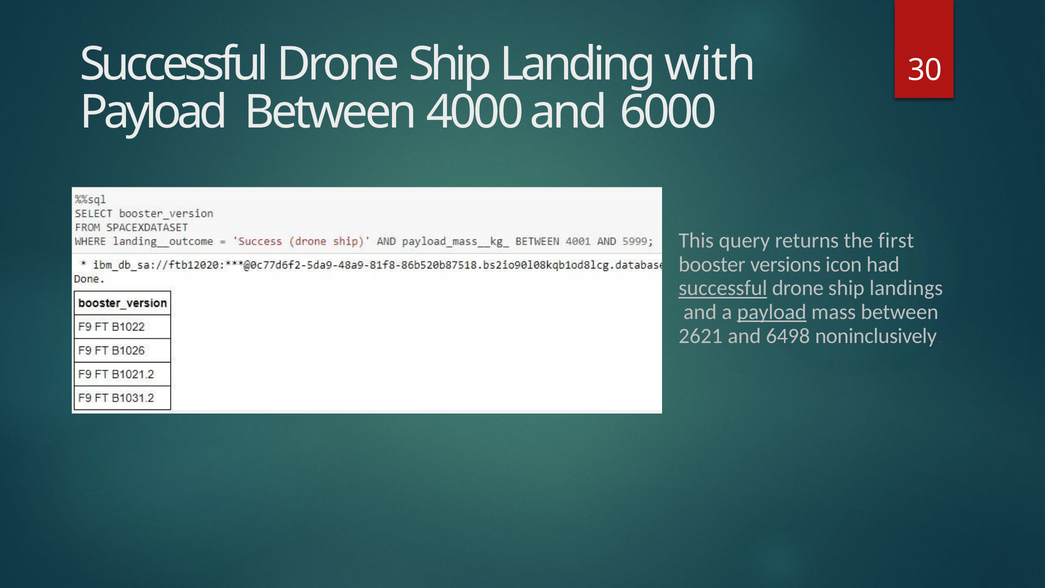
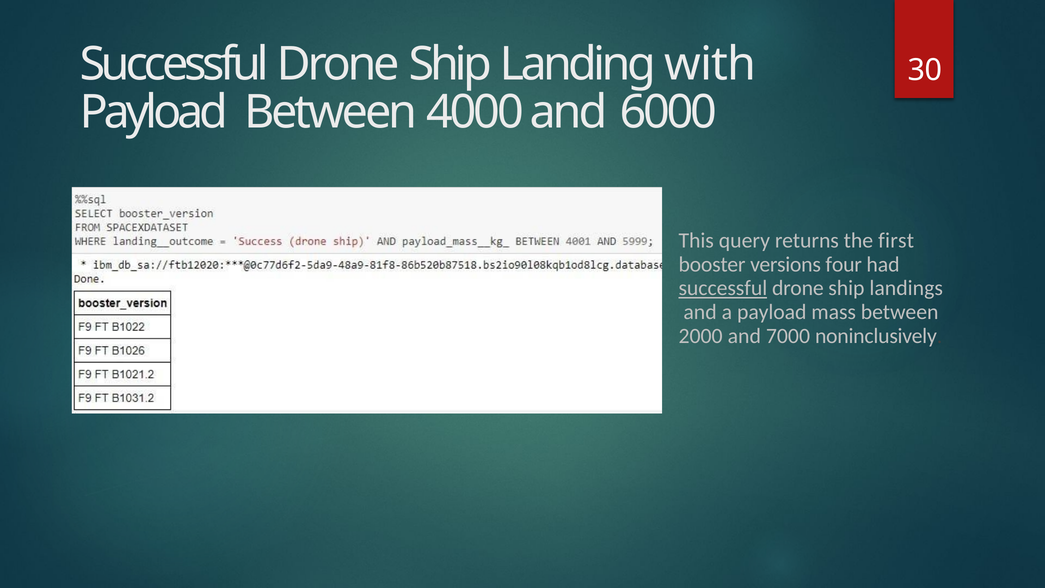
icon: icon -> four (844, 264)
payload underline: present -> none (772, 312)
2621: 2621 -> 2000 (701, 336)
6498: 6498 -> 7000 (788, 336)
